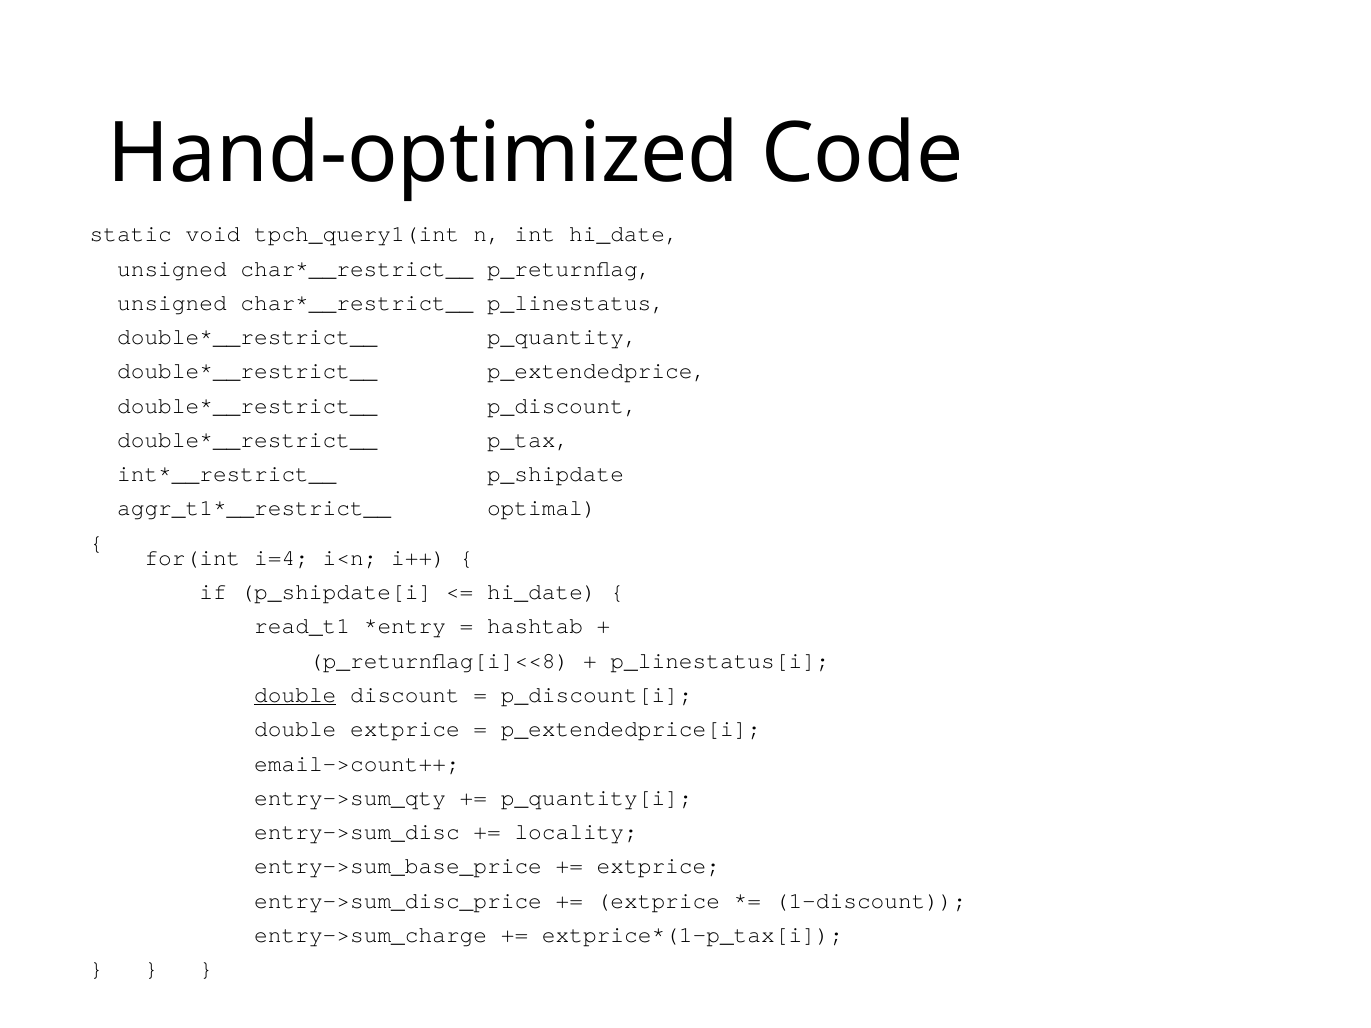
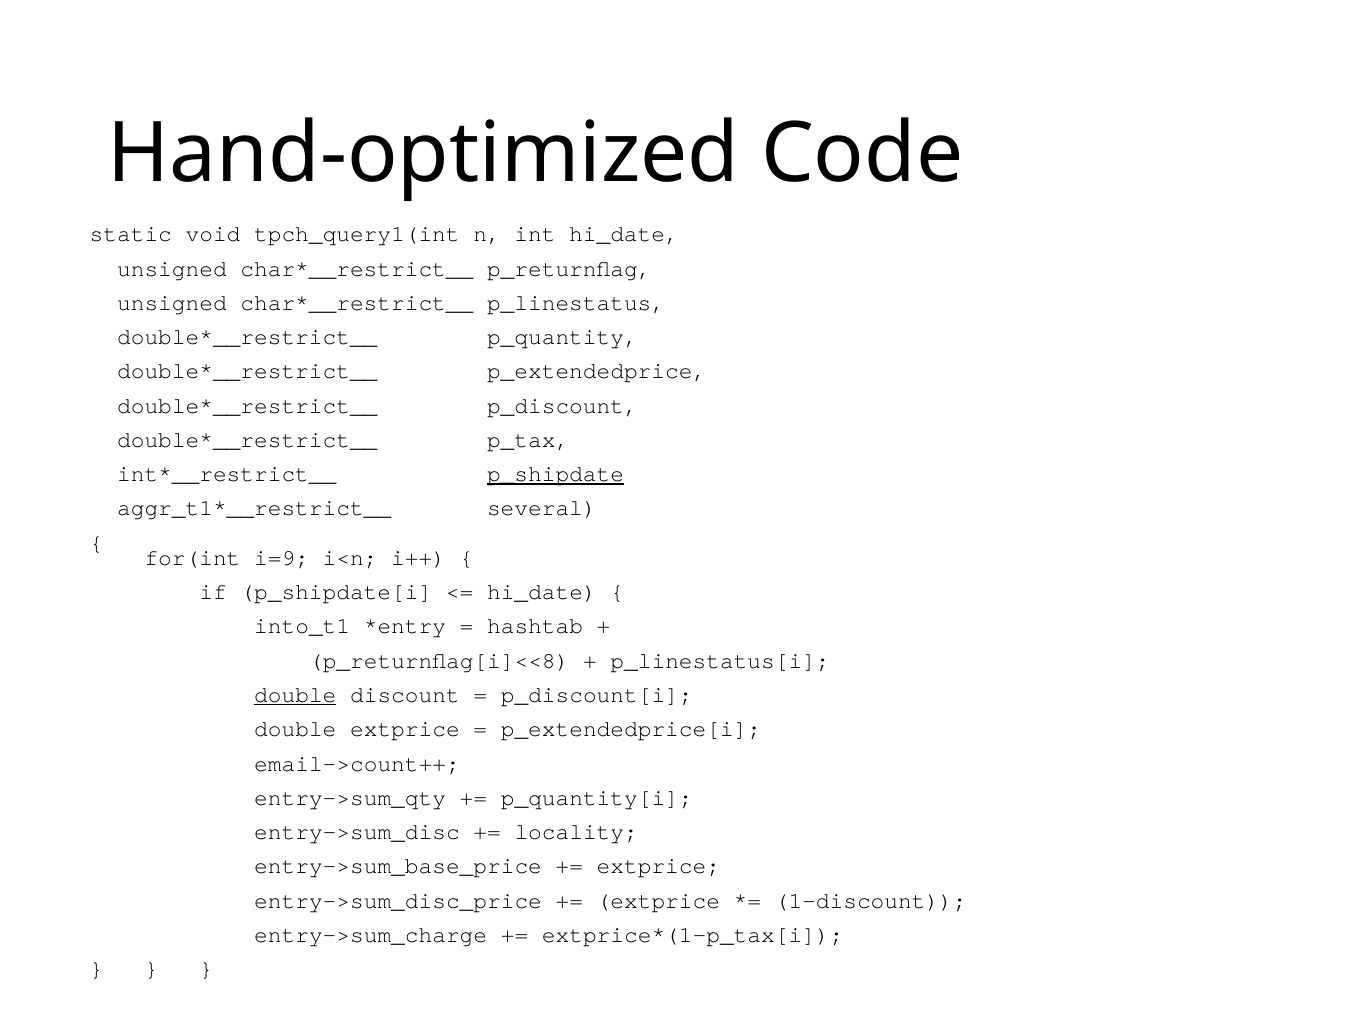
p_shipdate underline: none -> present (556, 474)
optimal: optimal -> several (542, 509)
i=4: i=4 -> i=9 (282, 558)
read_t1: read_t1 -> into_t1 (302, 627)
